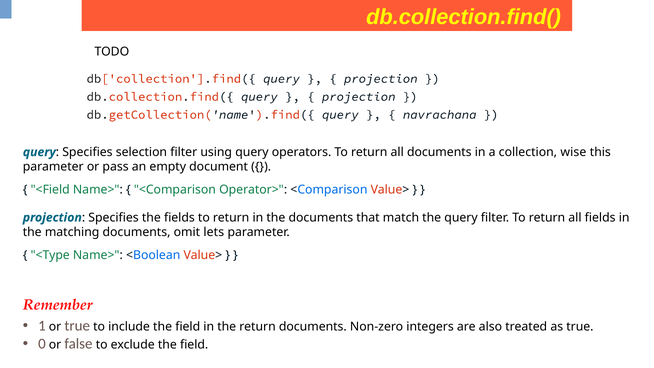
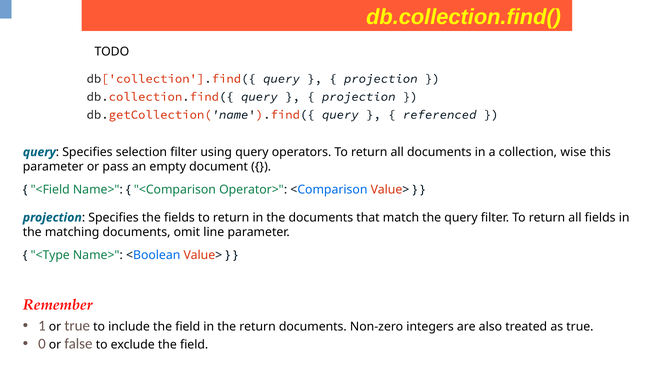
navrachana: navrachana -> referenced (440, 115)
lets: lets -> line (214, 232)
